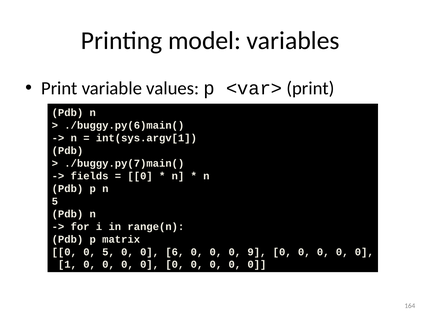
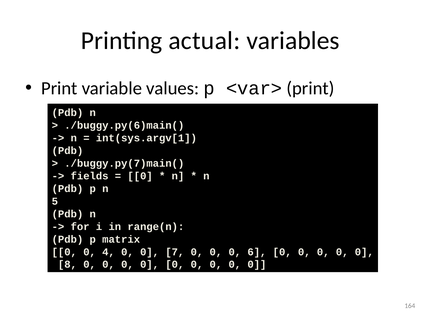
model: model -> actual (204, 41)
0 5: 5 -> 4 (109, 252)
6: 6 -> 7 (175, 252)
9: 9 -> 6 (257, 252)
1: 1 -> 8 (67, 264)
